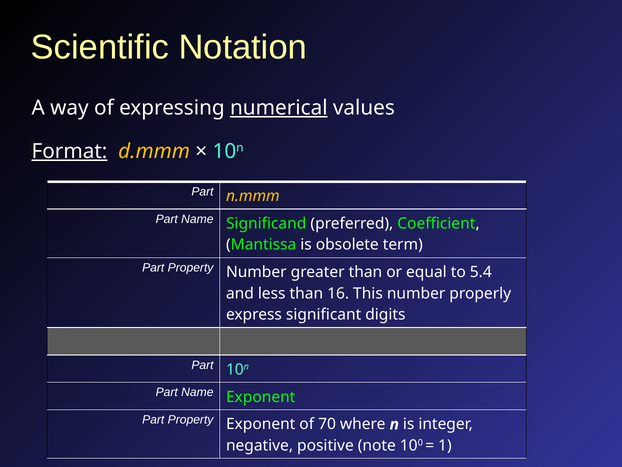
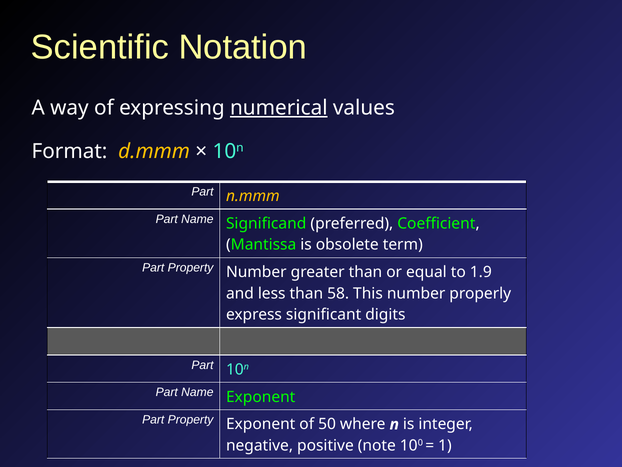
Format underline: present -> none (69, 151)
5.4: 5.4 -> 1.9 (481, 272)
16: 16 -> 58 (338, 293)
70: 70 -> 50 (327, 424)
